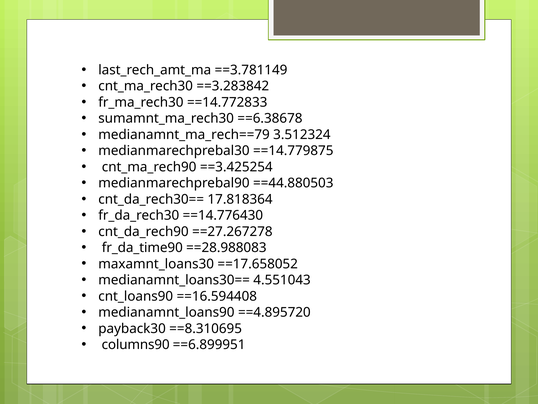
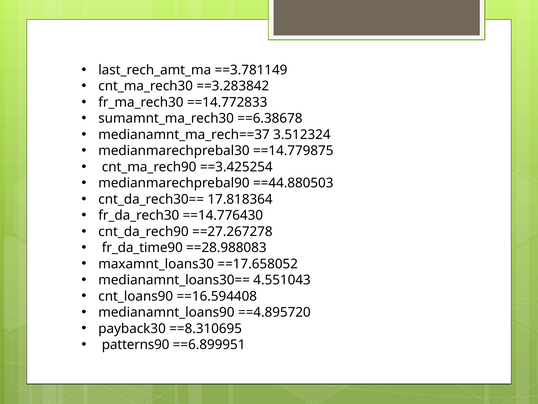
medianamnt_ma_rech==79: medianamnt_ma_rech==79 -> medianamnt_ma_rech==37 (184, 134)
columns90: columns90 -> patterns90 (136, 344)
